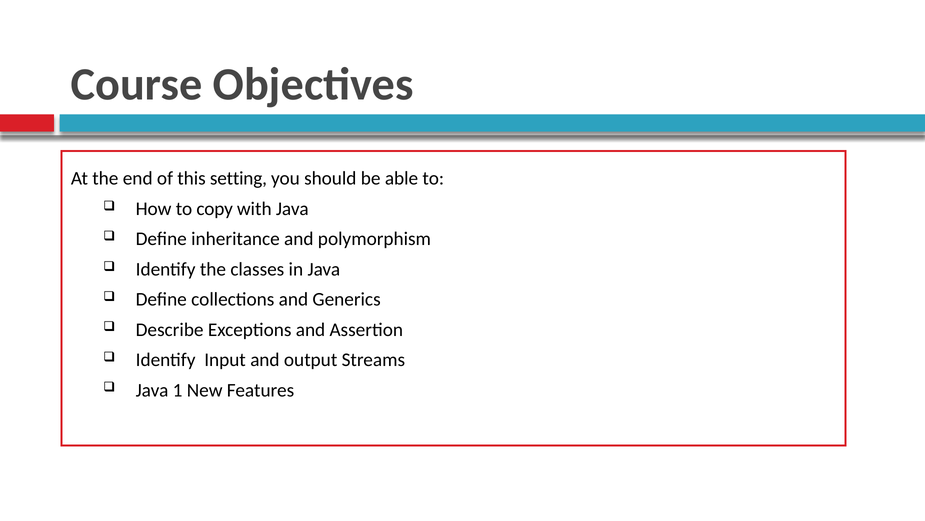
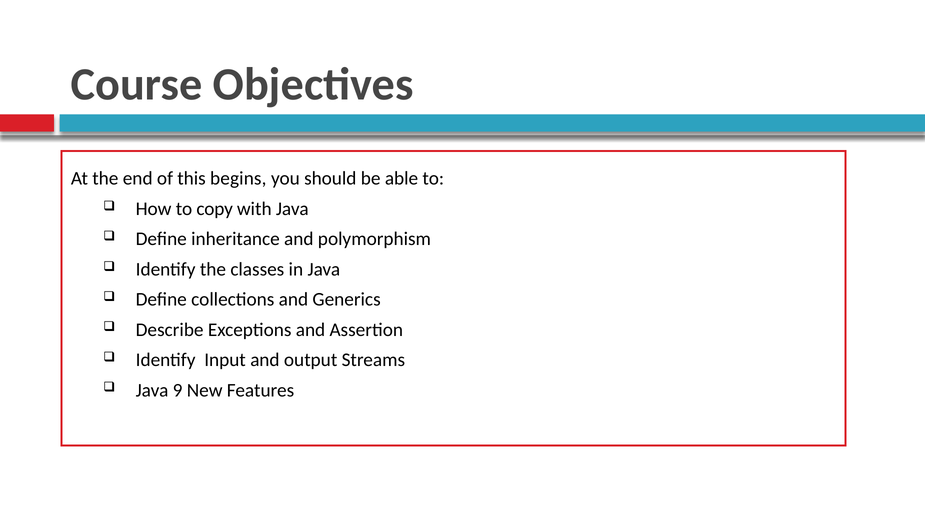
setting: setting -> begins (238, 178)
1: 1 -> 9 (178, 390)
